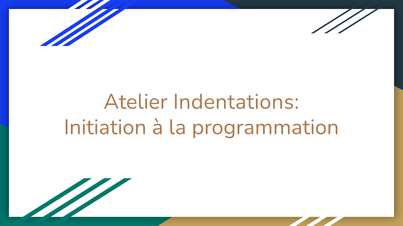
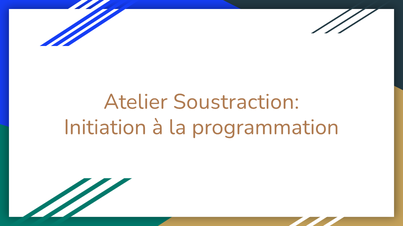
Indentations: Indentations -> Soustraction (236, 102)
